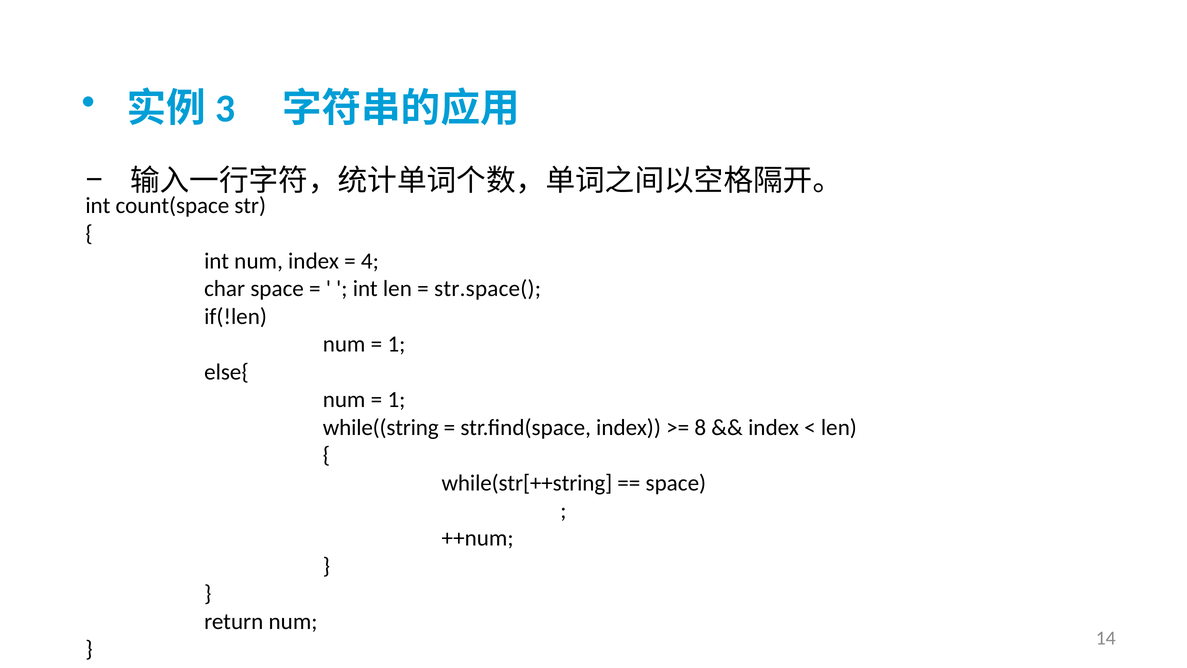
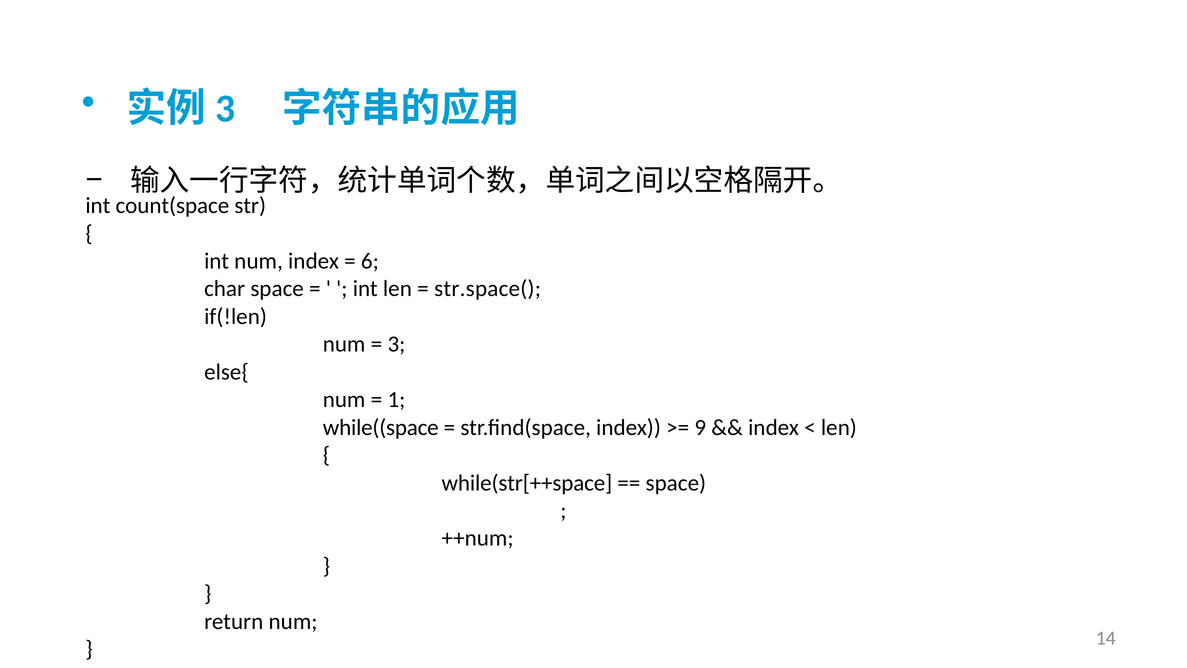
4: 4 -> 6 (370, 261)
1: 1 -> 3 (396, 344)
while((string: while((string -> while((space (381, 427)
8: 8 -> 9 (700, 427)
while(str[++string: while(str[++string -> while(str[++space (527, 483)
